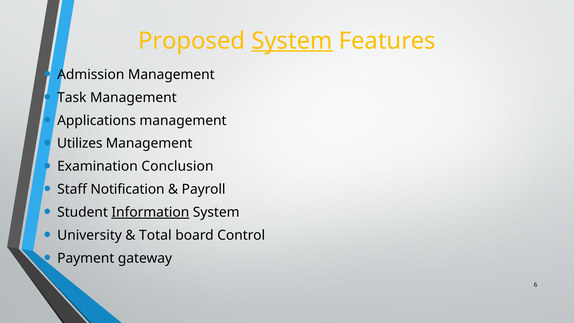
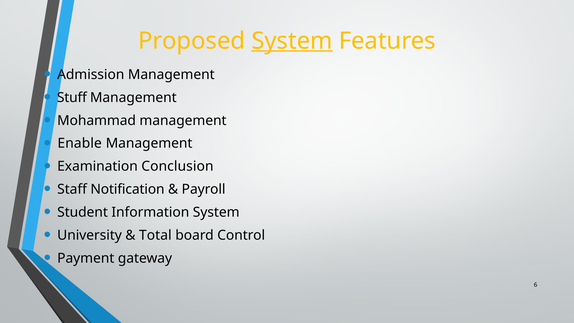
Task: Task -> Stuff (72, 97)
Applications: Applications -> Mohammad (97, 120)
Utilizes: Utilizes -> Enable (80, 143)
Information underline: present -> none (150, 212)
